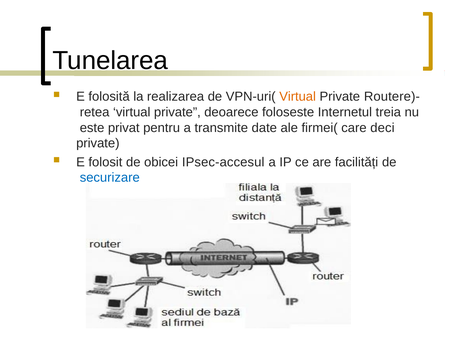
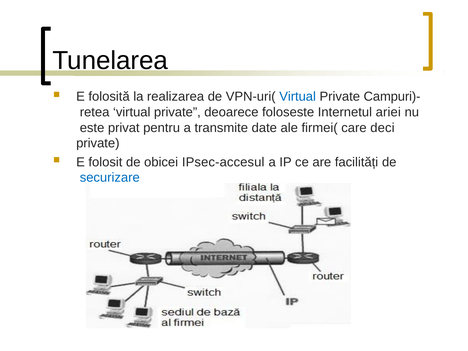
Virtual colour: orange -> blue (298, 97)
Routere)-: Routere)- -> Campuri)- (392, 97)
treia: treia -> ariei (388, 112)
